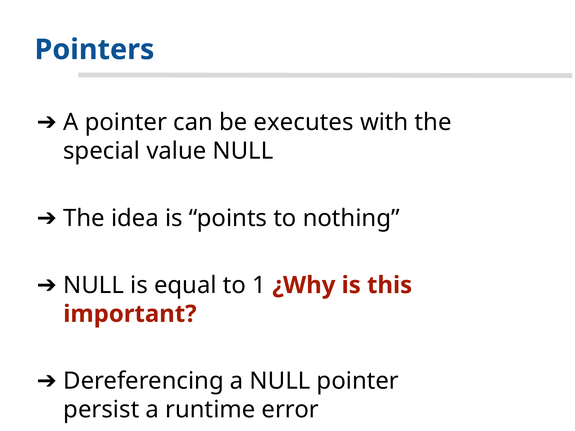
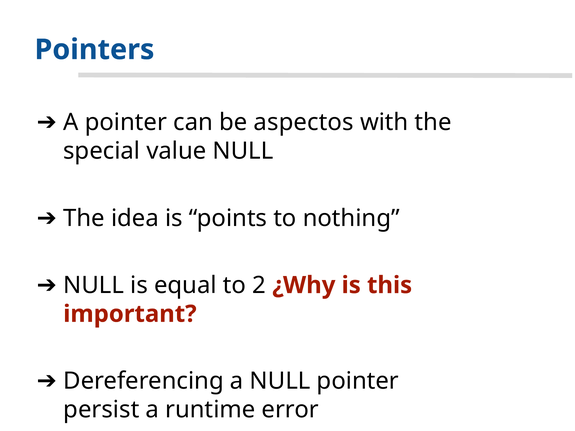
executes: executes -> aspectos (304, 122)
1: 1 -> 2 (259, 285)
